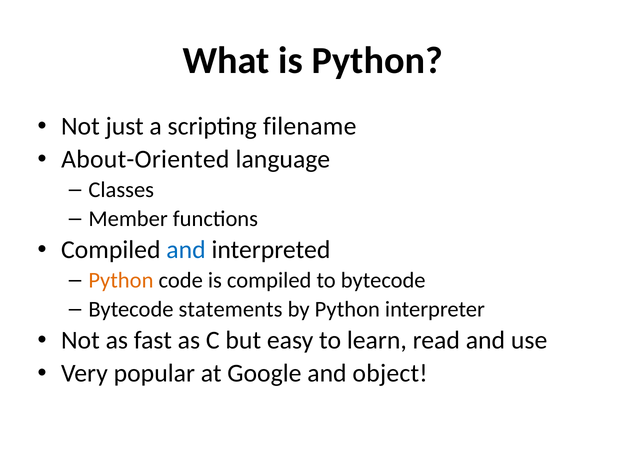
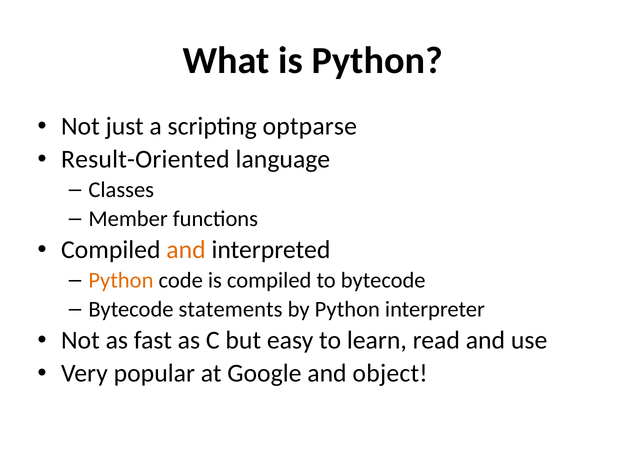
filename: filename -> optparse (310, 126)
About-Oriented: About-Oriented -> Result-Oriented (145, 159)
and colour: blue -> orange (186, 250)
